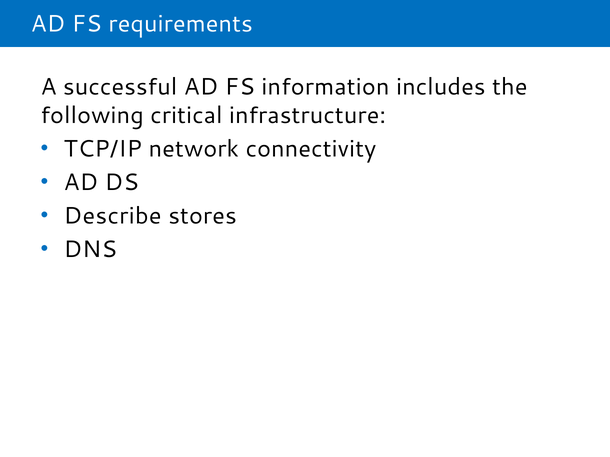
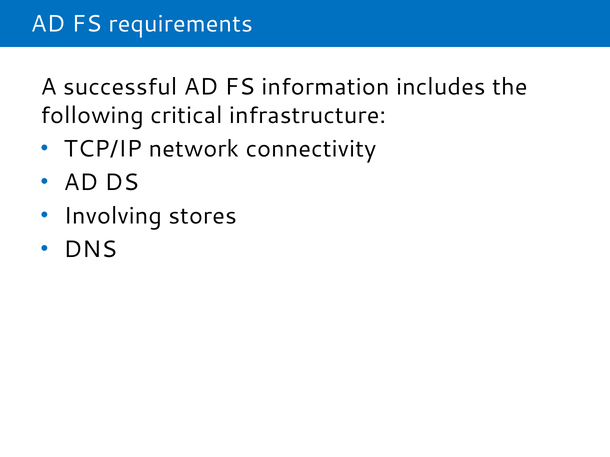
Describe: Describe -> Involving (113, 216)
